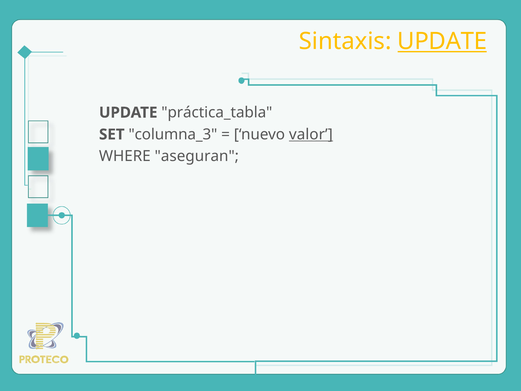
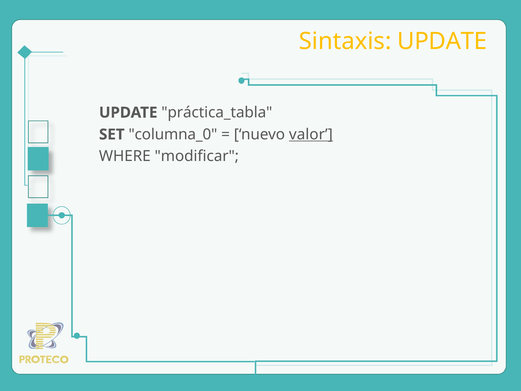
UPDATE underline: present -> none (442, 41)
columna_3: columna_3 -> columna_0 (173, 134)
aseguran: aseguran -> modificar (197, 156)
